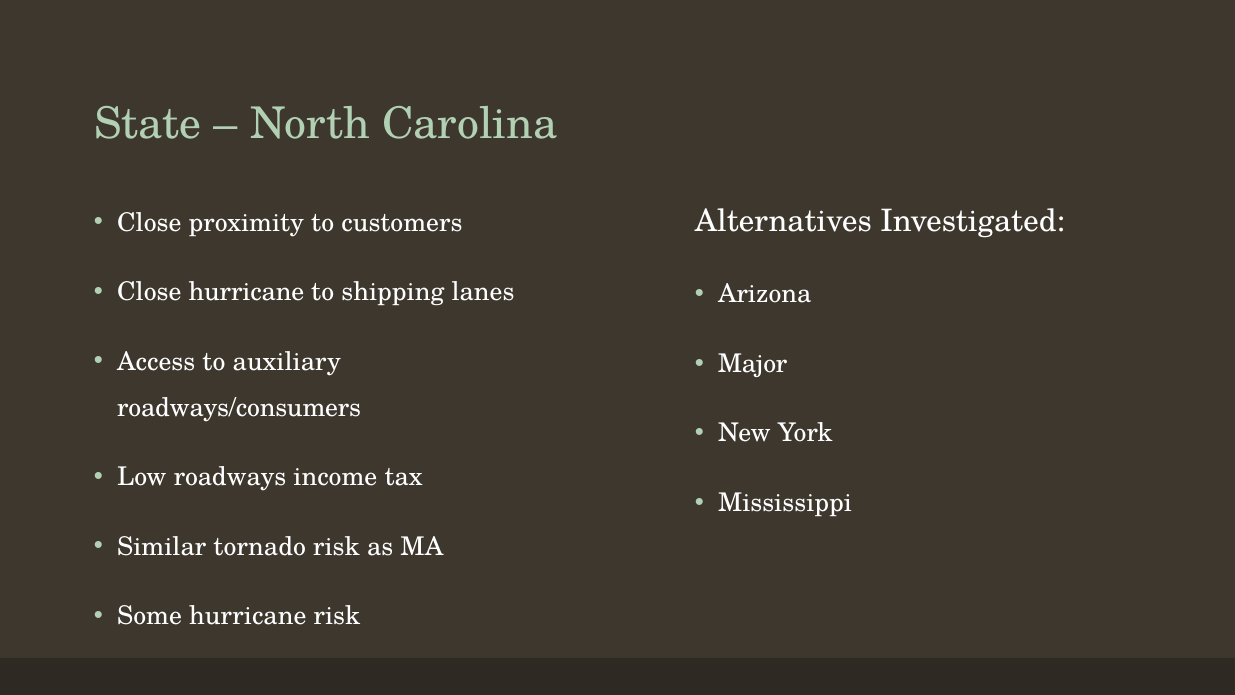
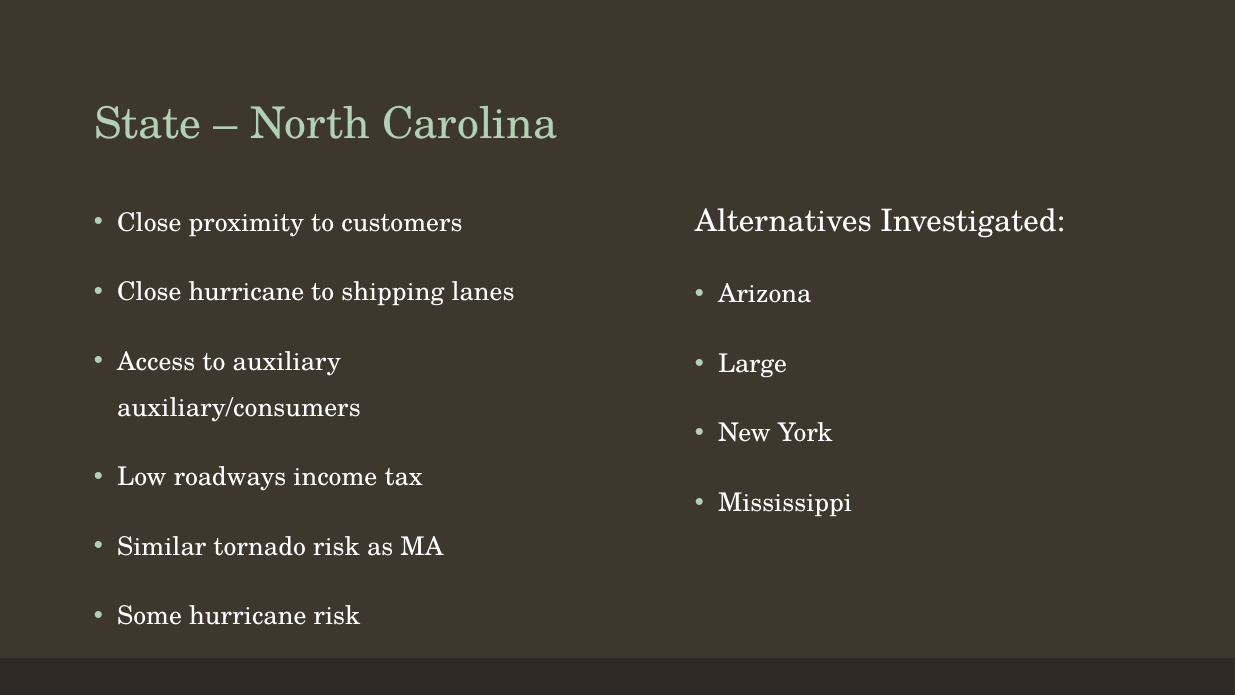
Major: Major -> Large (753, 364)
roadways/consumers: roadways/consumers -> auxiliary/consumers (239, 408)
